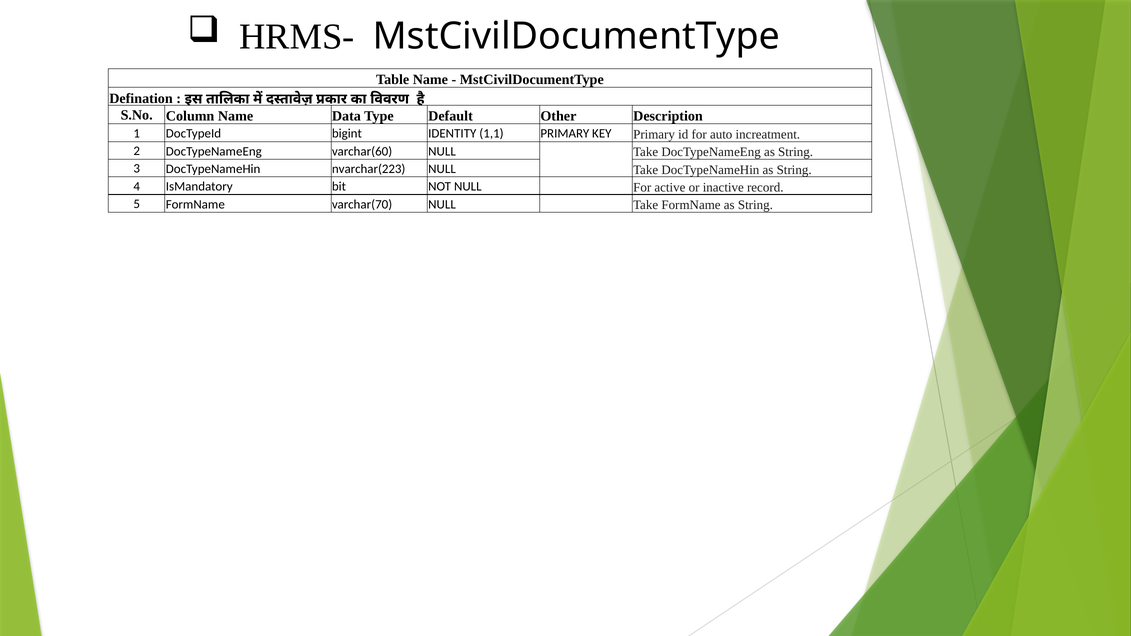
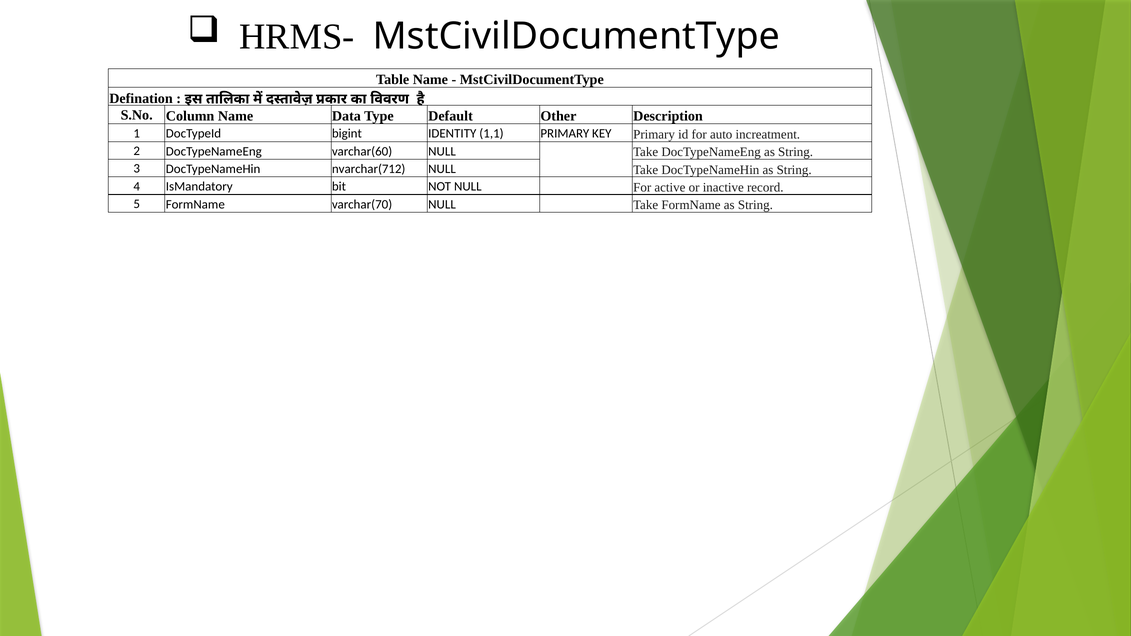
nvarchar(223: nvarchar(223 -> nvarchar(712 (369, 169)
